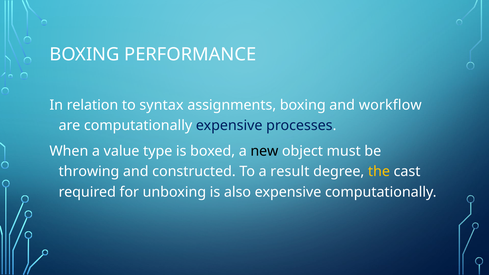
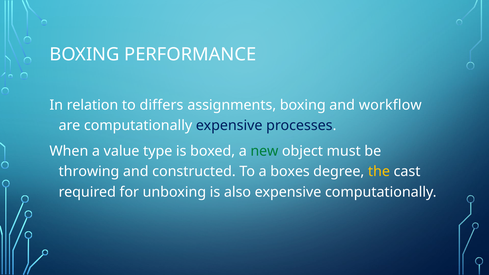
syntax: syntax -> differs (161, 105)
new colour: black -> green (264, 151)
result: result -> boxes (290, 172)
